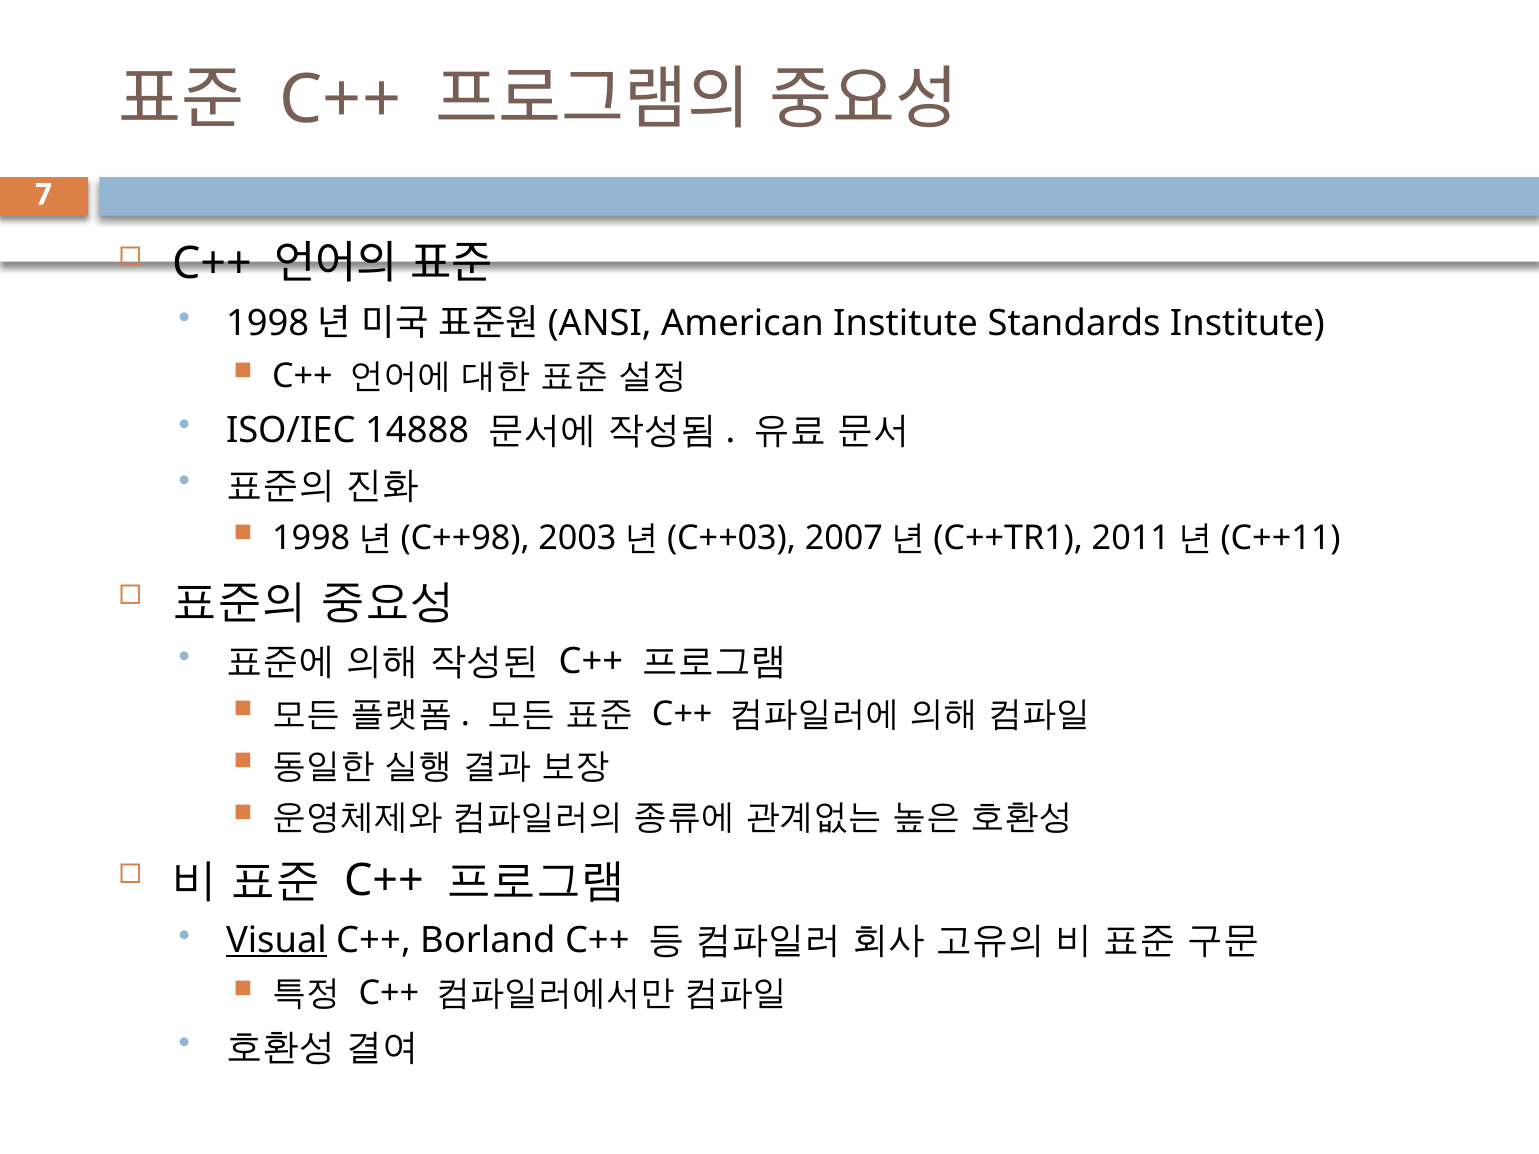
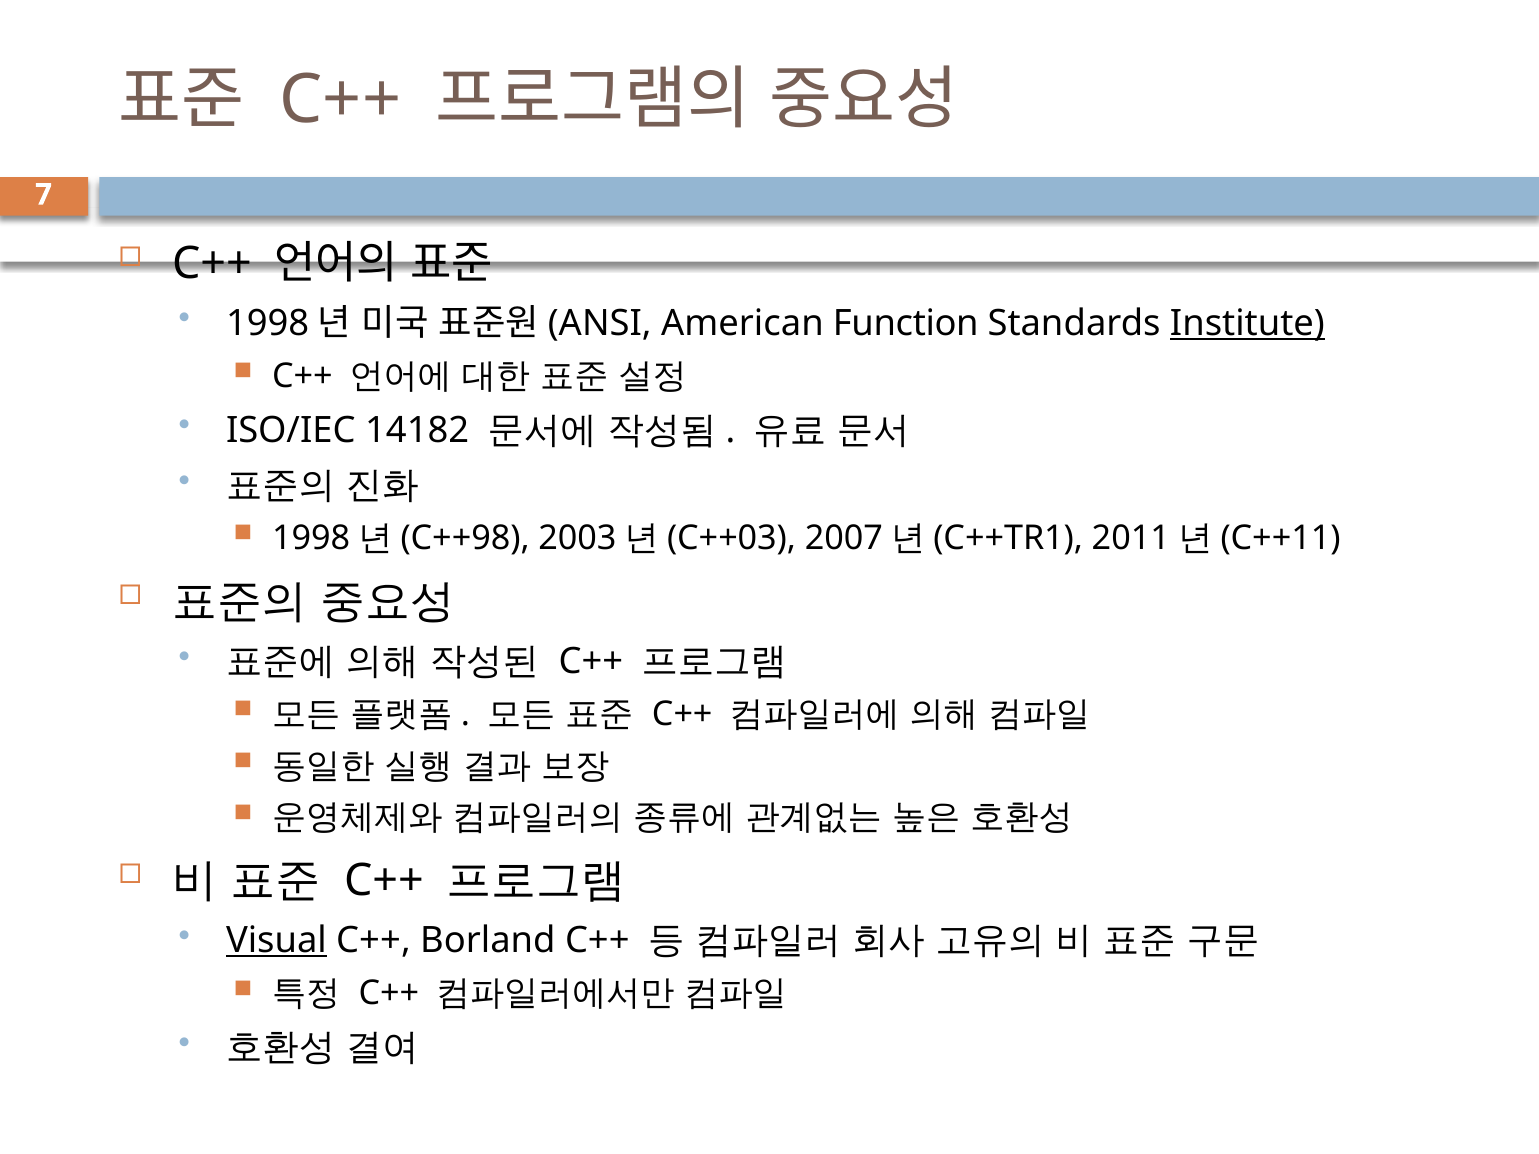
American Institute: Institute -> Function (906, 323)
Institute underline: none -> present (1247, 323)
14888: 14888 -> 14182 (417, 430)
